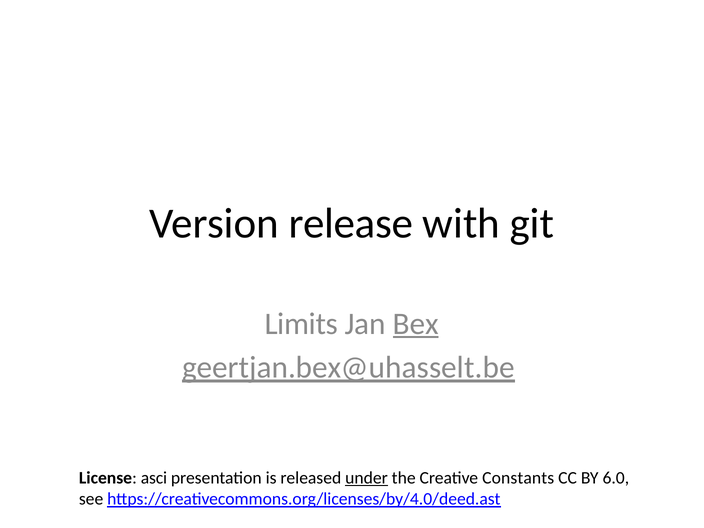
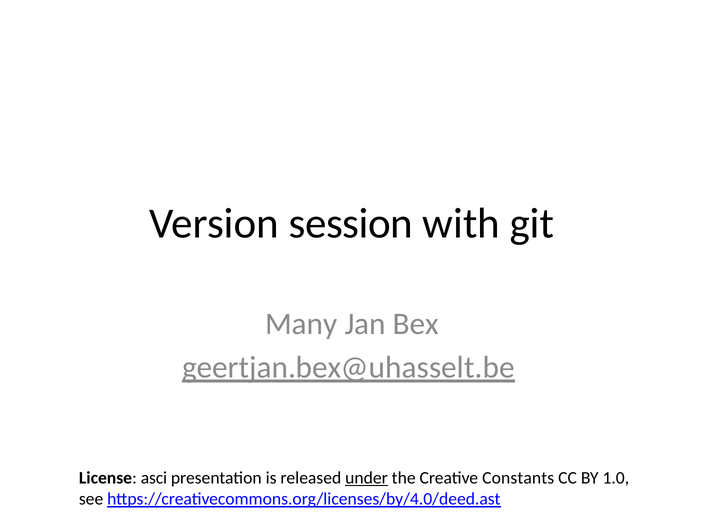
release: release -> session (351, 224)
Limits: Limits -> Many (301, 324)
Bex underline: present -> none (416, 324)
6.0: 6.0 -> 1.0 (616, 478)
